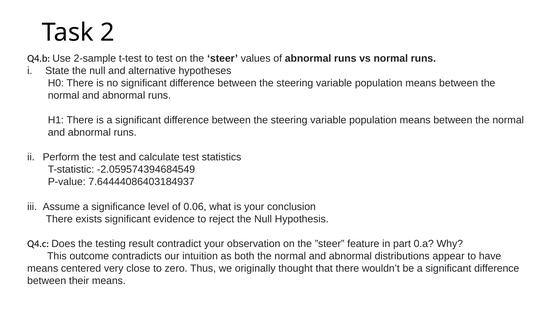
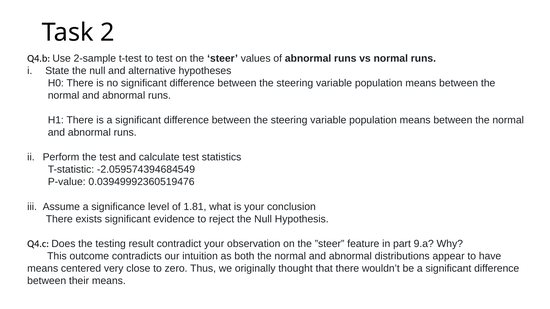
7.64444086403184937: 7.64444086403184937 -> 0.03949992360519476 (141, 182)
0.06: 0.06 -> 1.81 (195, 207)
0.a: 0.a -> 9.a (424, 244)
